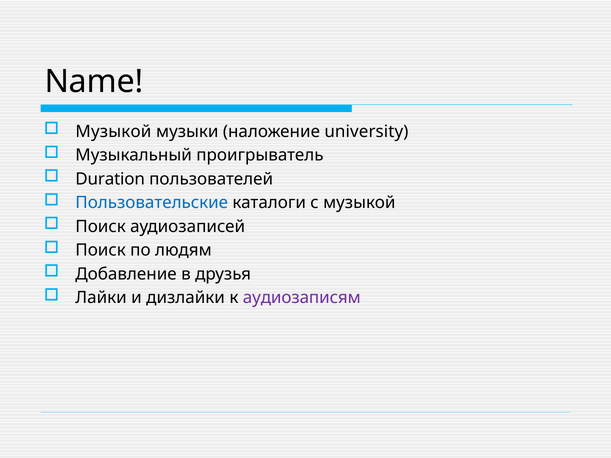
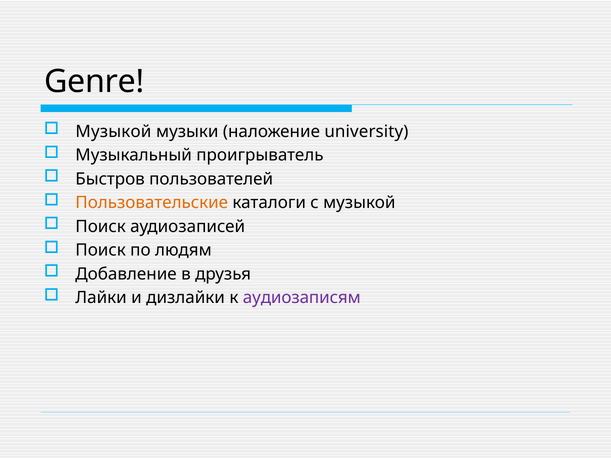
Name: Name -> Genre (94, 81)
Duration: Duration -> Быстров (110, 179)
Пользовательские colour: blue -> orange (152, 203)
